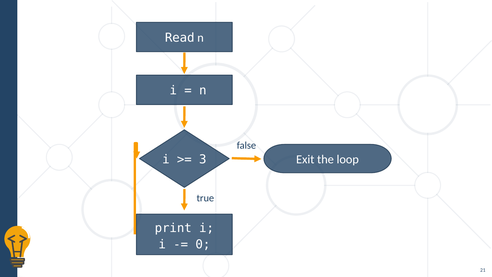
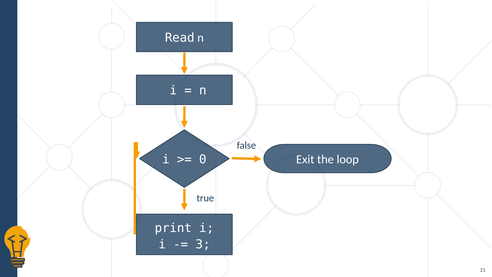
3: 3 -> 0 (203, 159)
0: 0 -> 3 (203, 244)
